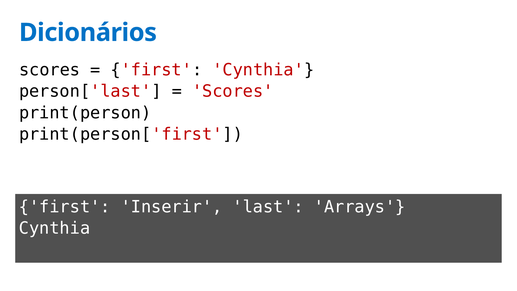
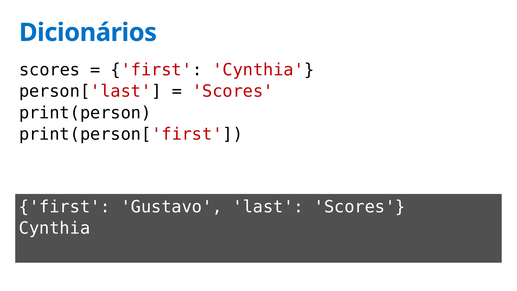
Inserir: Inserir -> Gustavo (172, 207)
last Arrays: Arrays -> Scores (360, 207)
